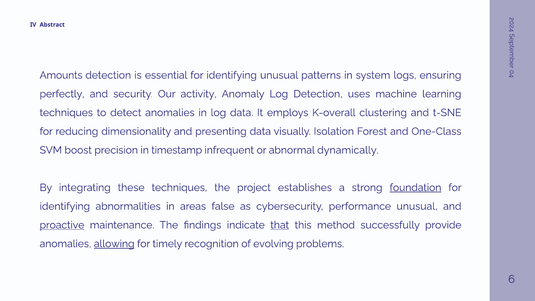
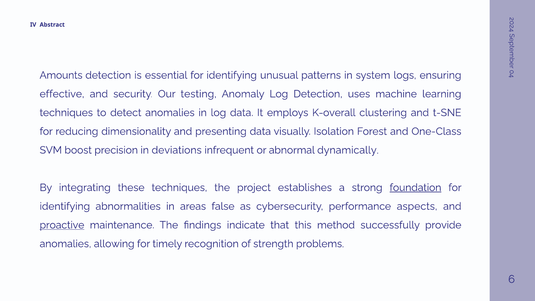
perfectly: perfectly -> effective (62, 94)
activity: activity -> testing (199, 94)
timestamp: timestamp -> deviations (177, 150)
performance unusual: unusual -> aspects (417, 206)
that underline: present -> none (280, 225)
allowing underline: present -> none (114, 244)
evolving: evolving -> strength (273, 244)
